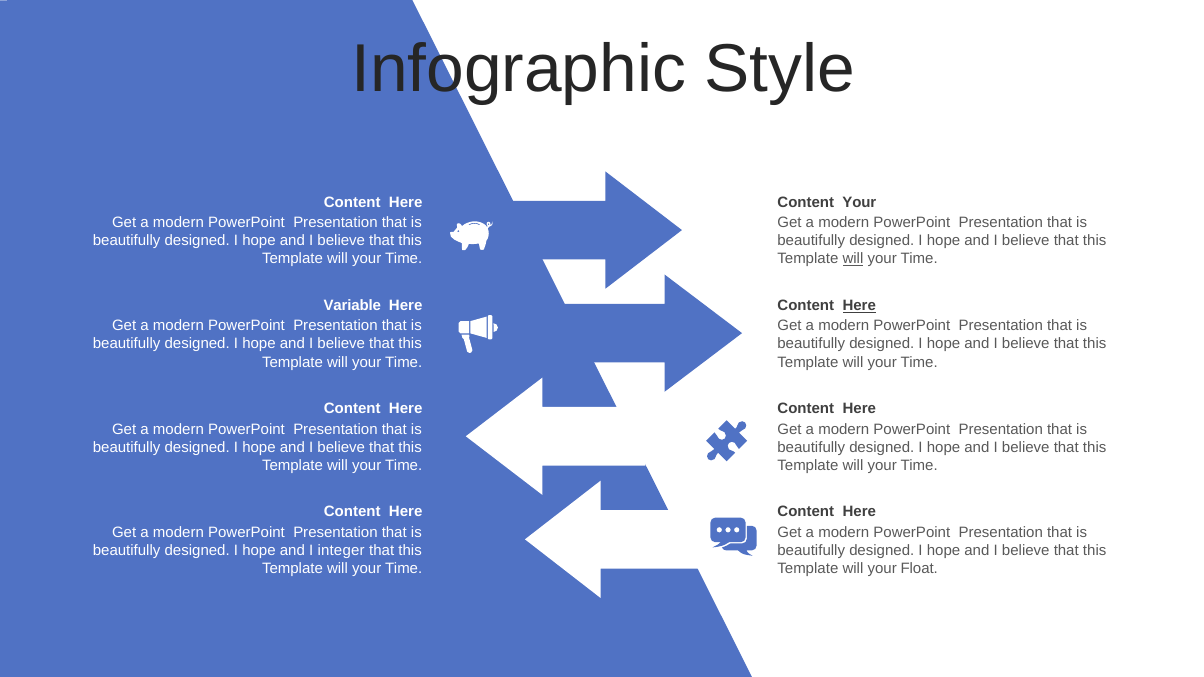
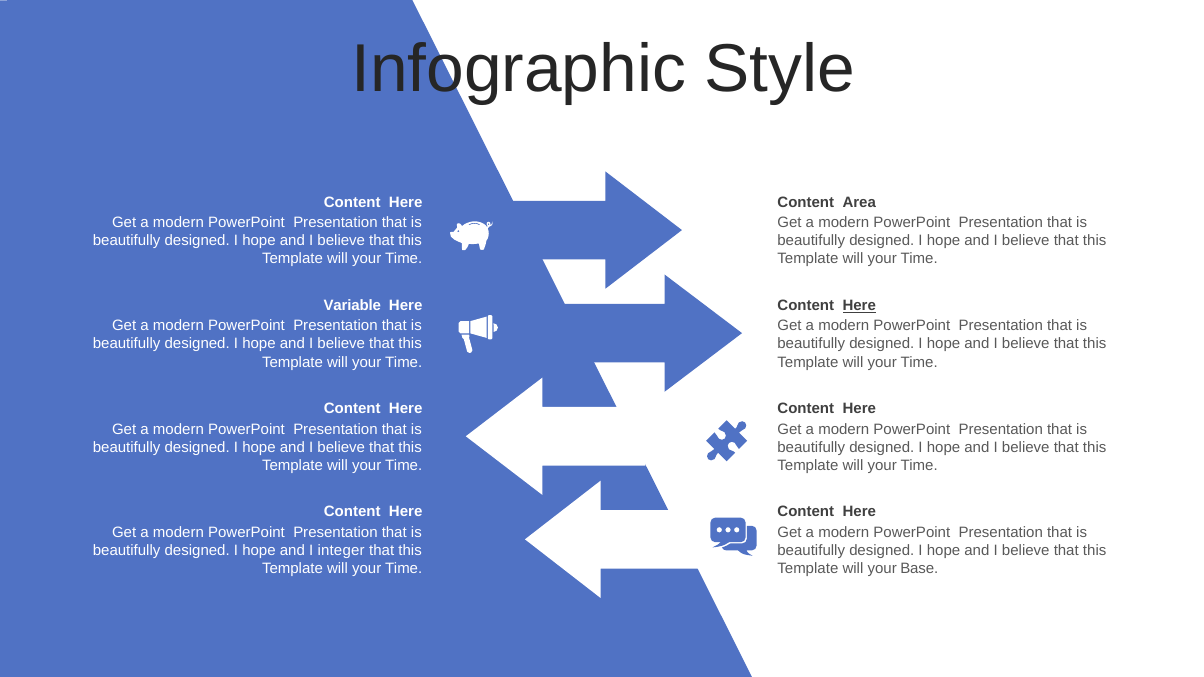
Content Your: Your -> Area (859, 203)
will underline: present -> none (853, 259)
Float: Float -> Base (919, 568)
